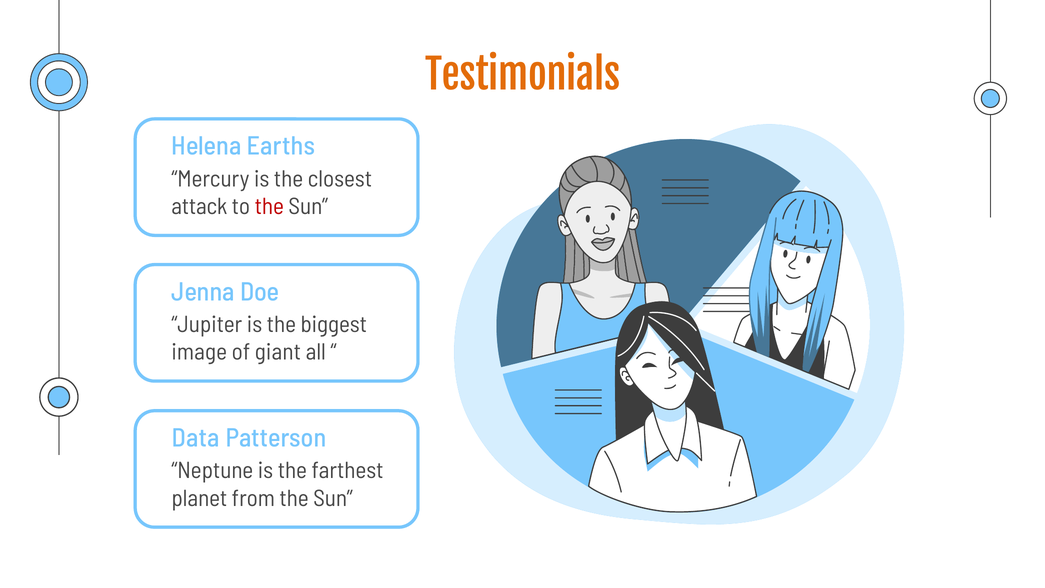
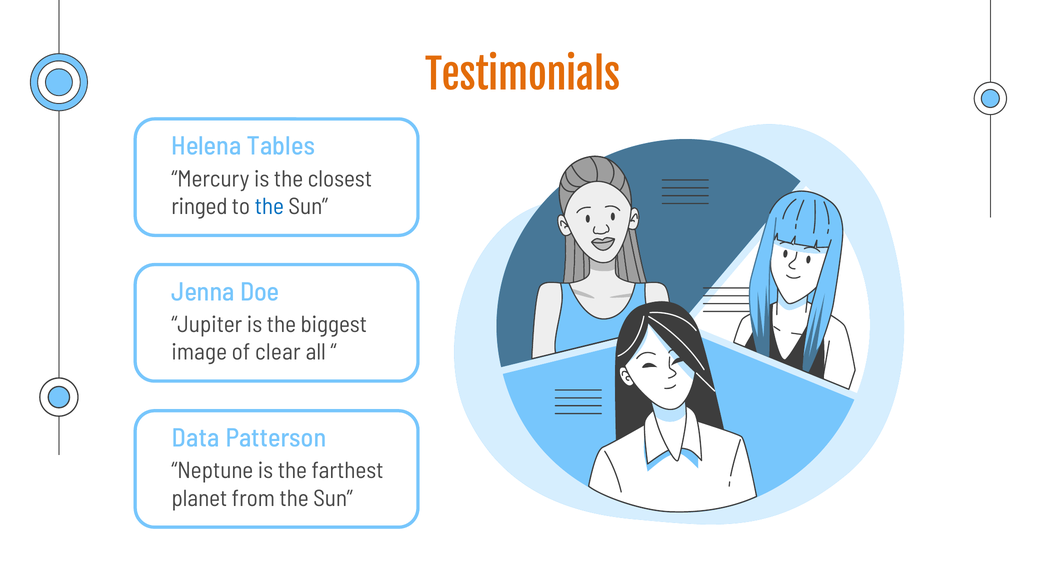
Earths: Earths -> Tables (281, 146)
attack: attack -> ringed (199, 207)
the colour: red -> blue (269, 207)
giant: giant -> clear (278, 352)
